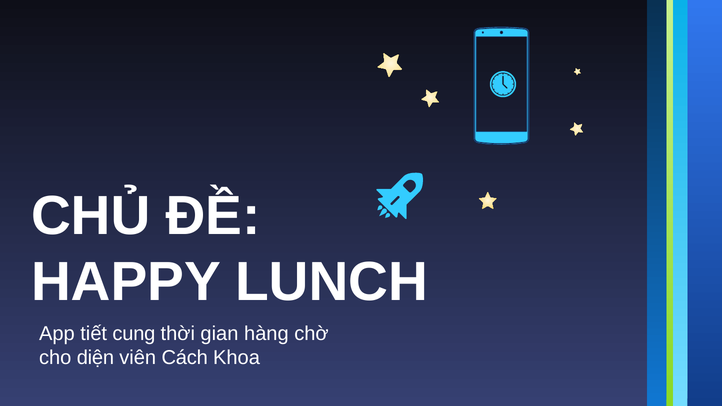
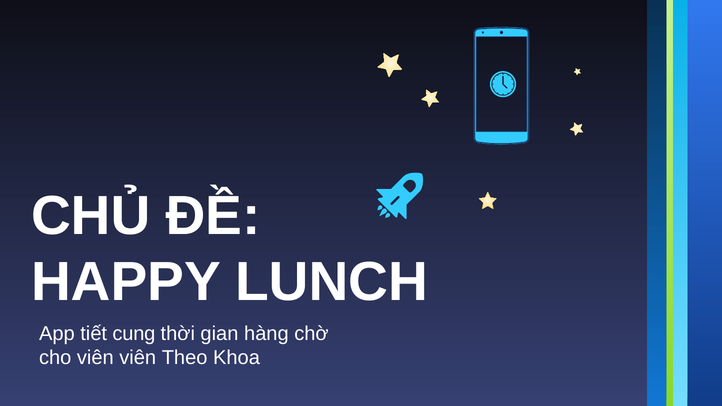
cho diện: diện -> viên (95, 358)
Cách: Cách -> Theo (185, 358)
